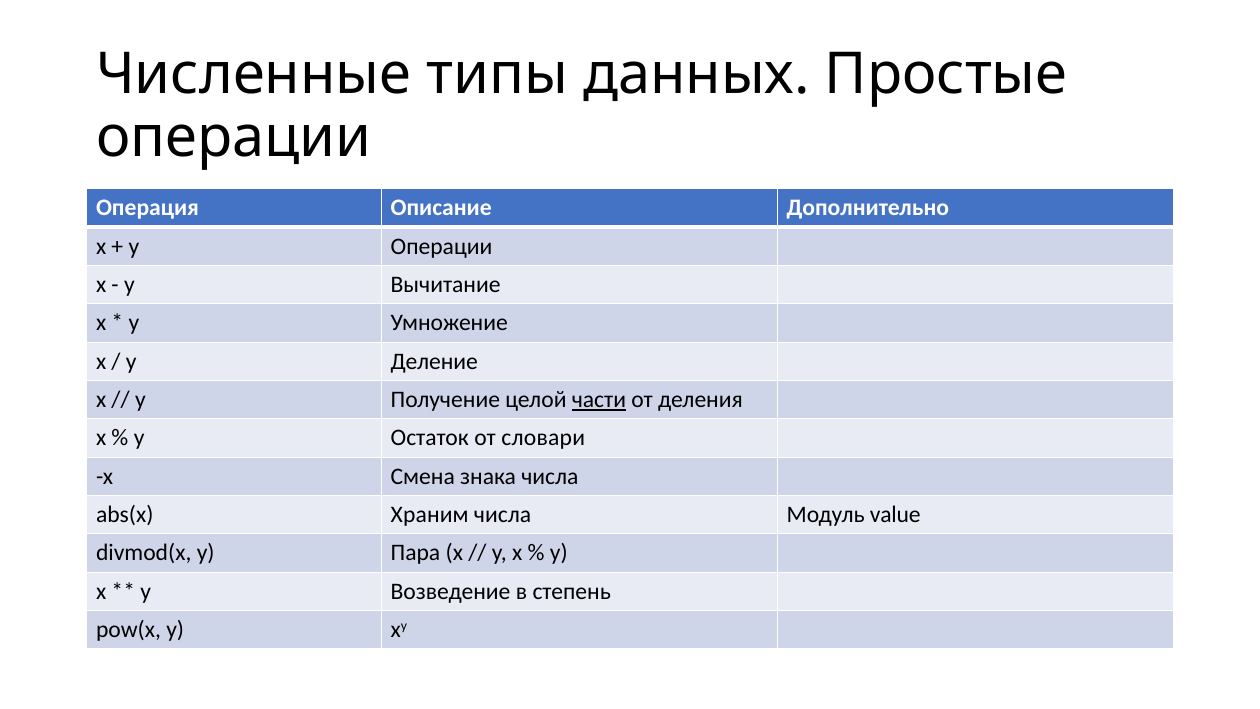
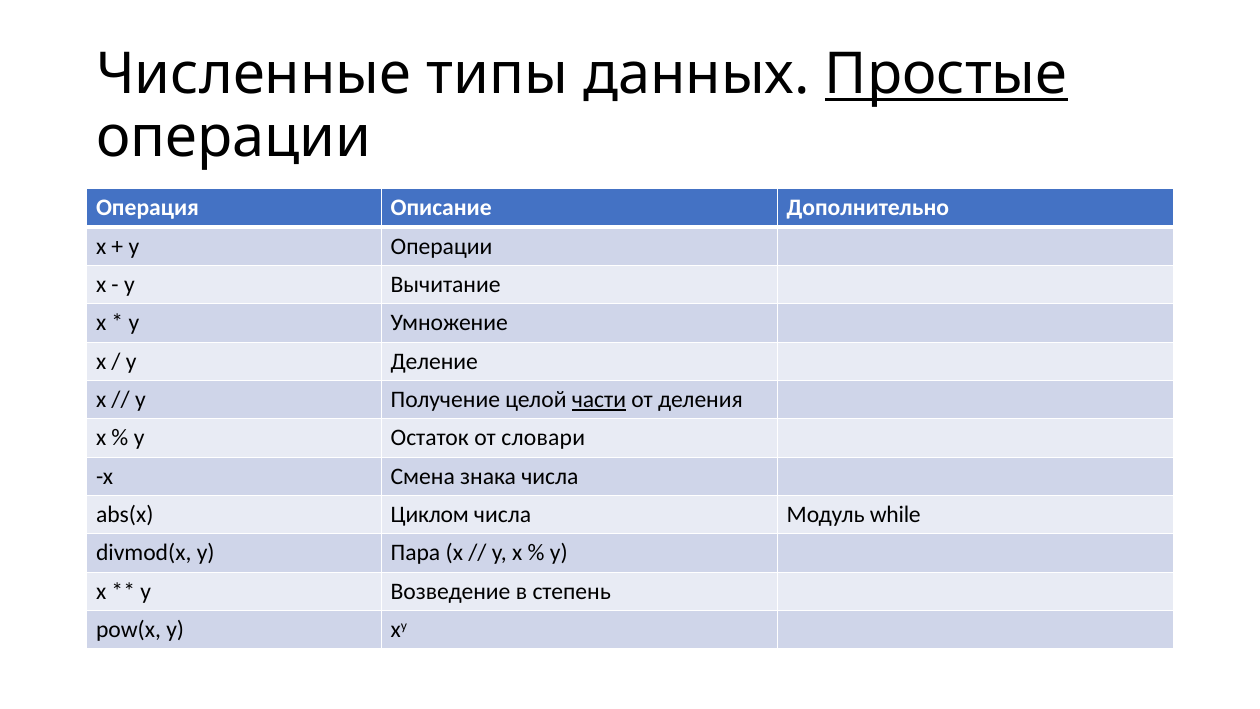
Простые underline: none -> present (946, 75)
Храним: Храним -> Циклом (430, 515)
value: value -> while (895, 515)
